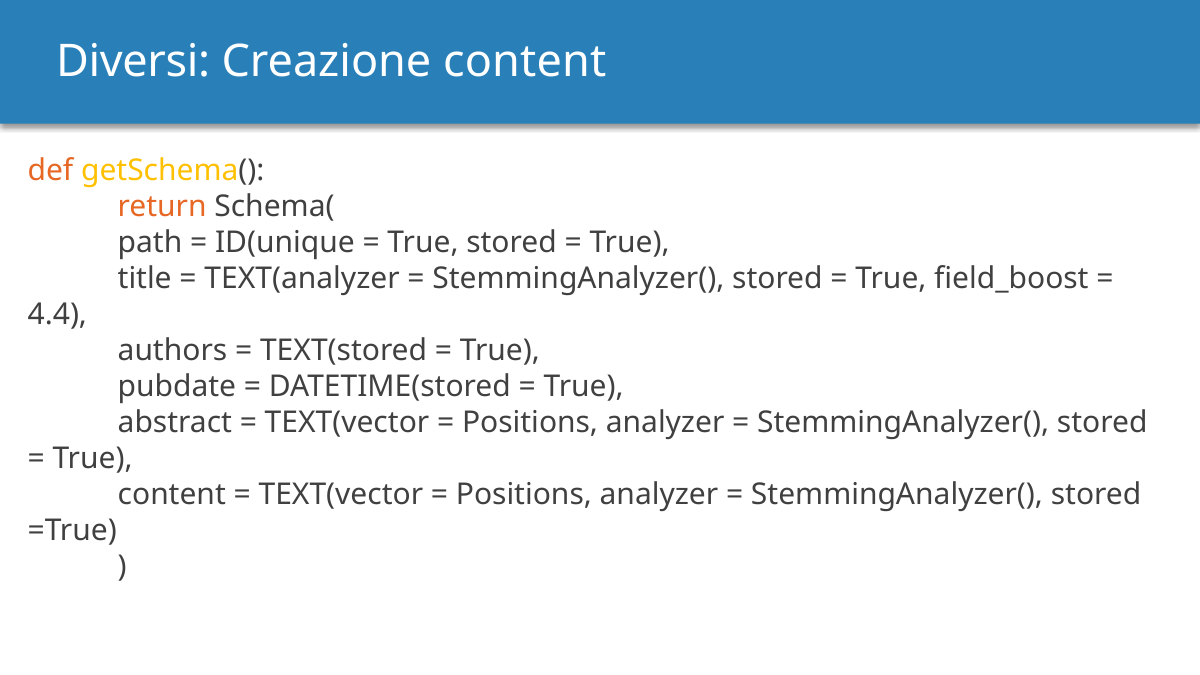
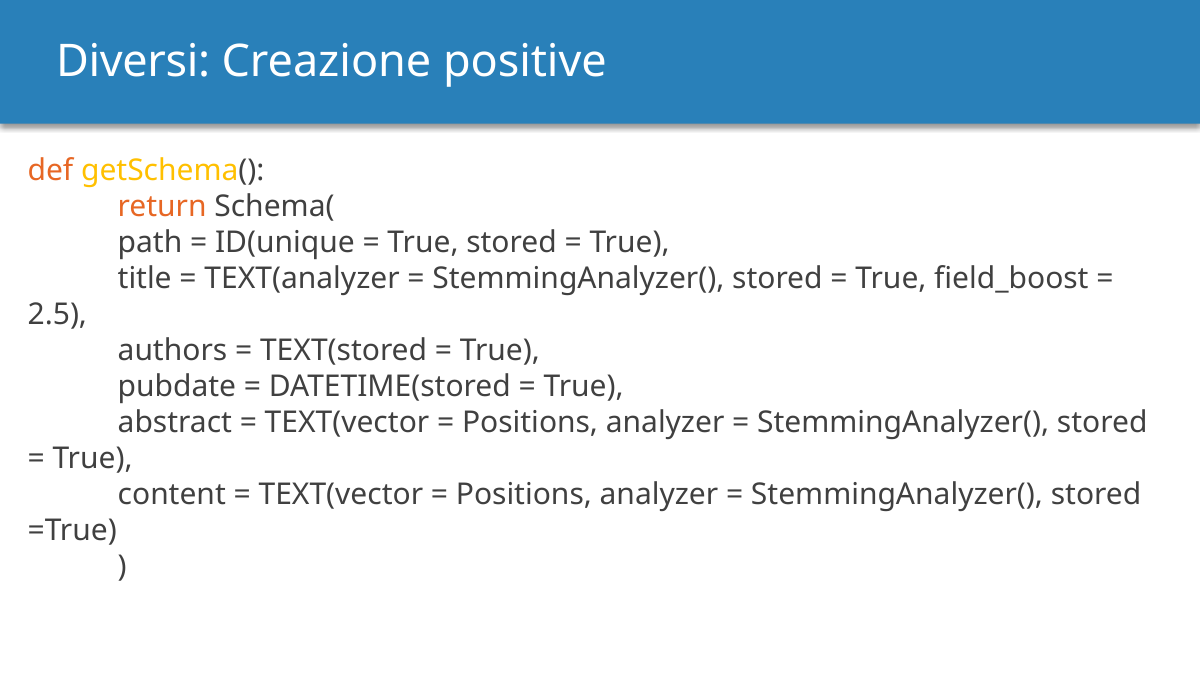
Creazione content: content -> positive (525, 62)
4.4: 4.4 -> 2.5 (57, 315)
